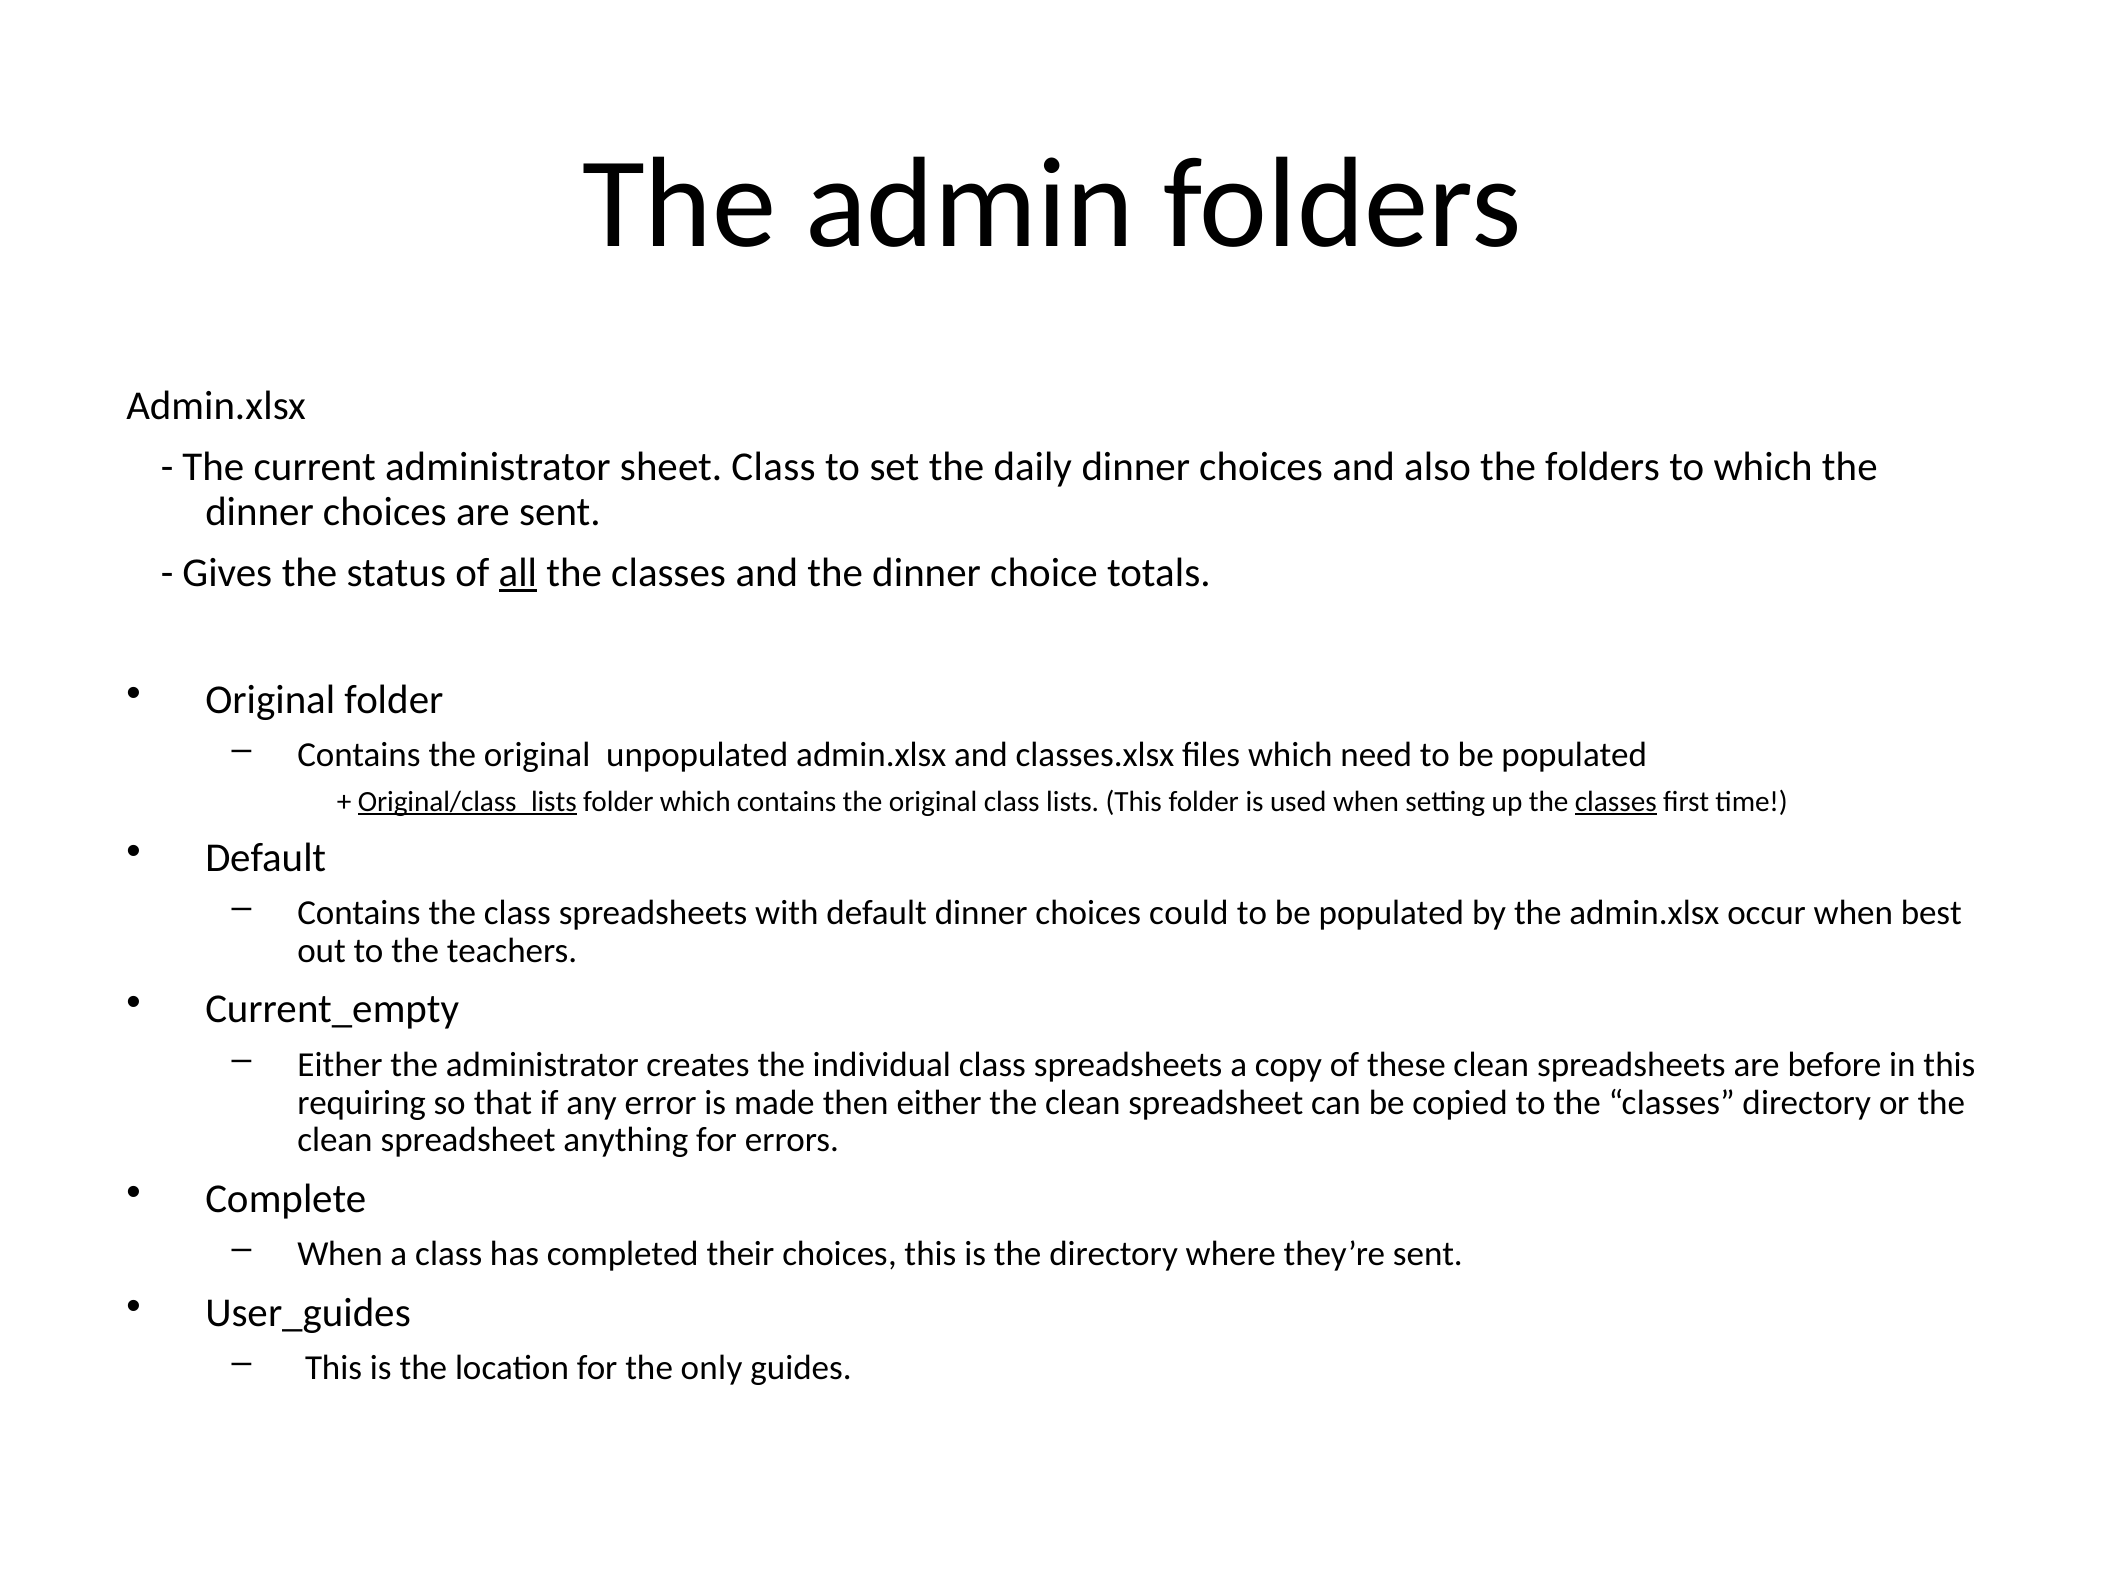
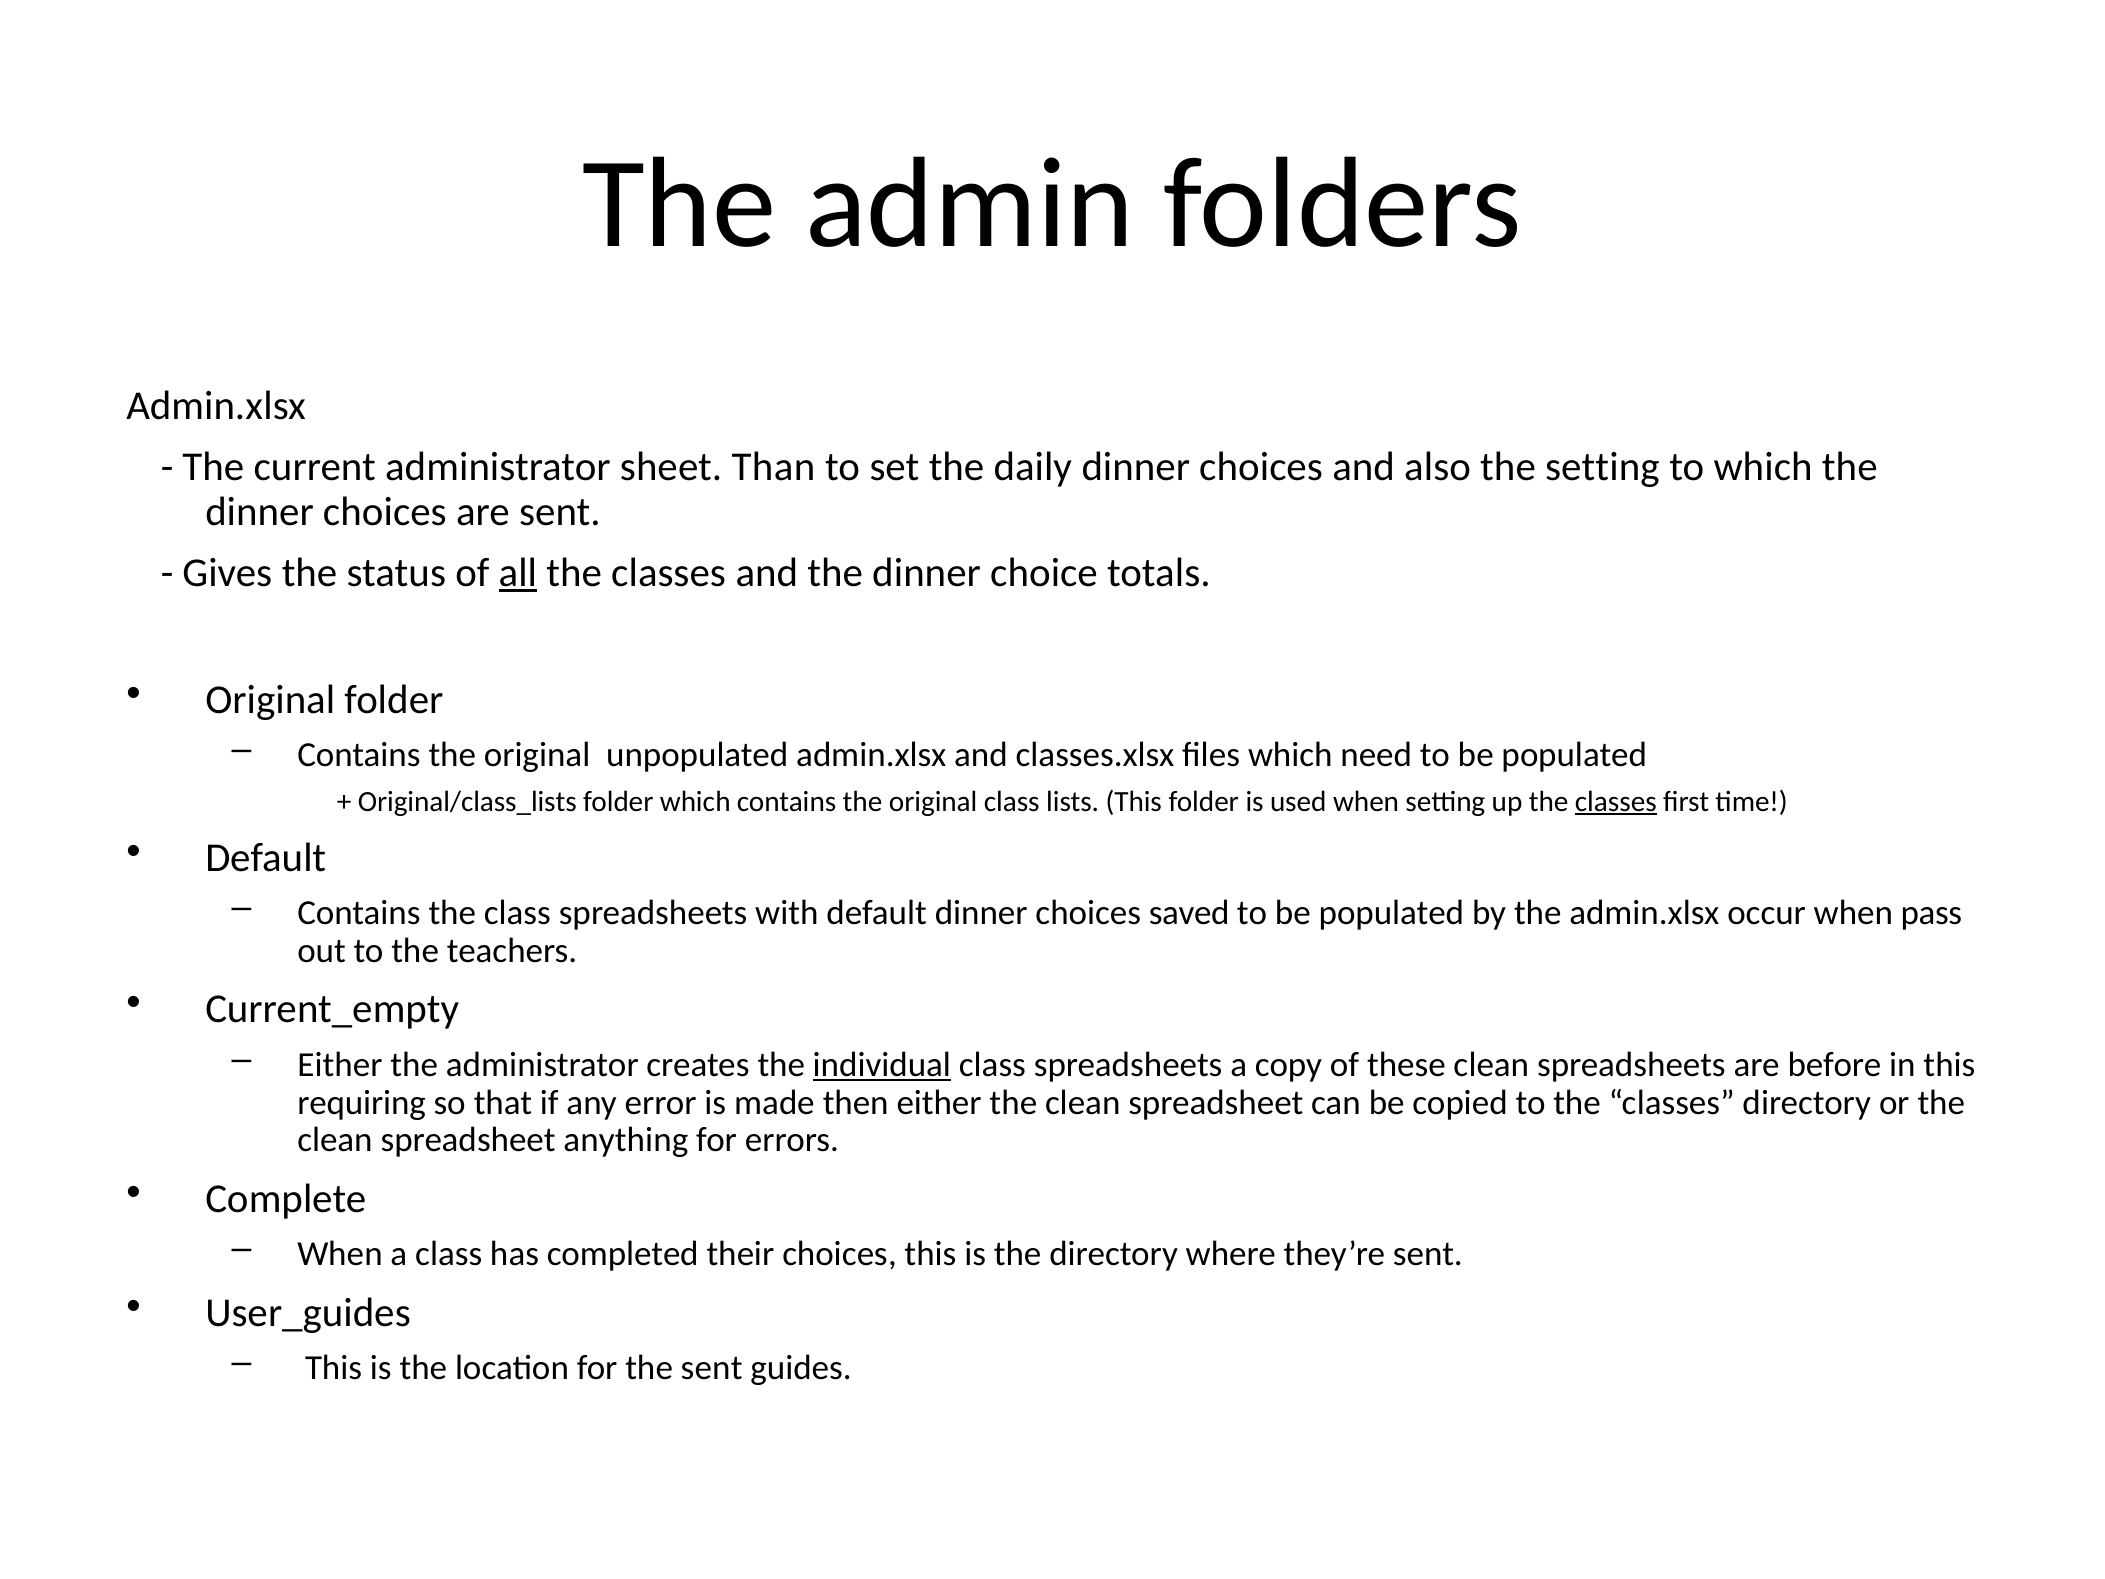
sheet Class: Class -> Than (774, 467)
the folders: folders -> setting (1602, 467)
Original/class_lists underline: present -> none (467, 801)
could: could -> saved (1189, 913)
best: best -> pass (1931, 913)
individual underline: none -> present (882, 1064)
the only: only -> sent (712, 1368)
